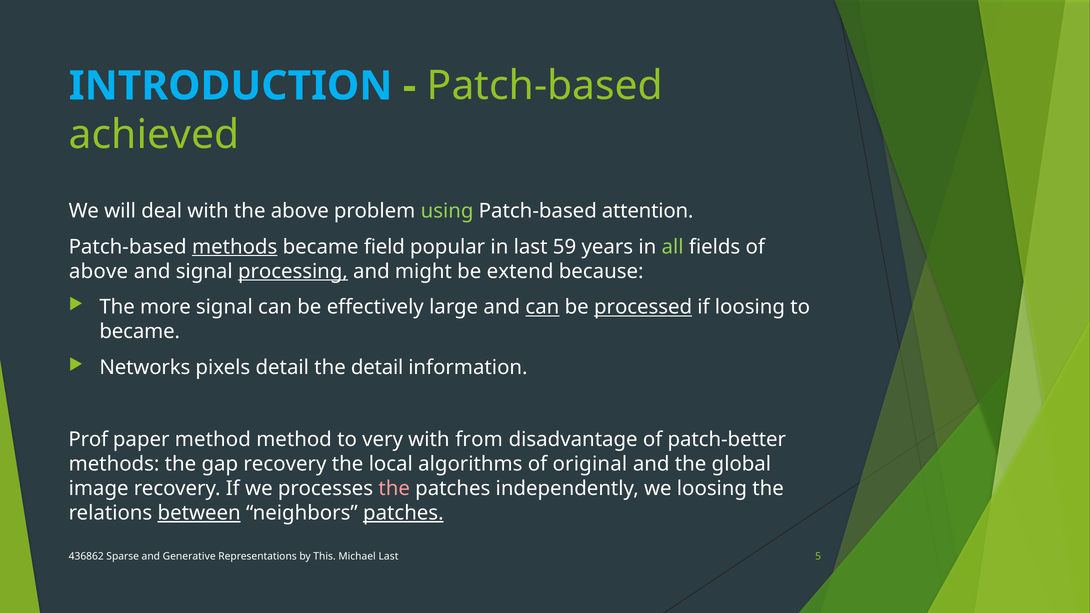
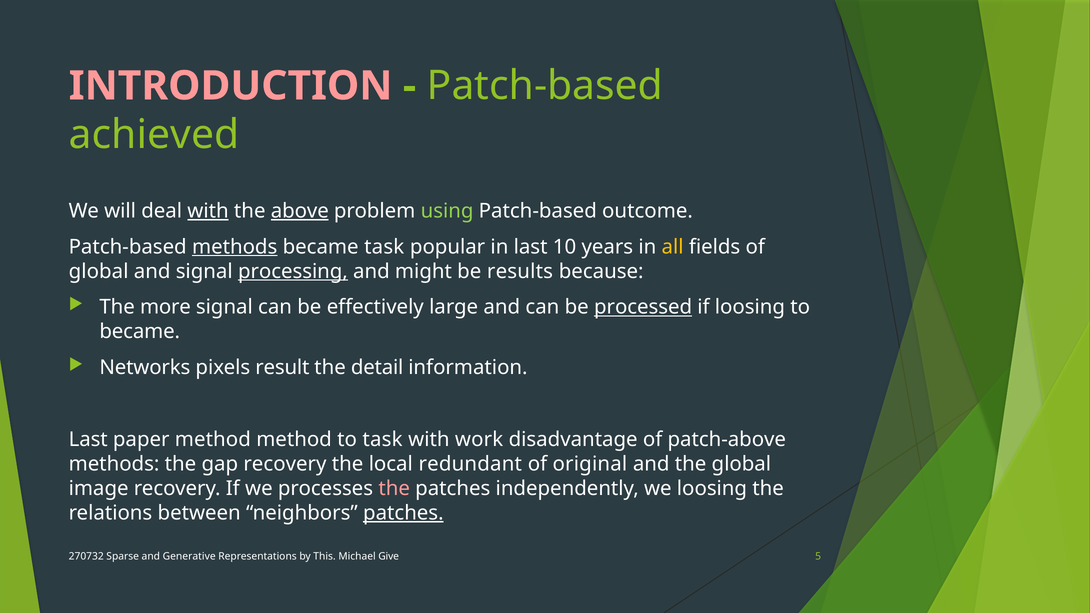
INTRODUCTION colour: light blue -> pink (231, 86)
with underline: none -> present (208, 211)
above underline: none -> present (300, 211)
attention: attention -> outcome (648, 211)
became field: field -> task (384, 247)
59: 59 -> 10 (565, 247)
all colour: light green -> yellow (673, 247)
above: above -> global (99, 271)
extend: extend -> results (520, 271)
can underline: present -> none (542, 307)
pixels detail: detail -> result (282, 368)
Prof: Prof -> Last (88, 439)
to very: very -> task (382, 439)
from: from -> work (479, 439)
patch-better: patch-better -> patch-above (727, 439)
algorithms: algorithms -> redundant (470, 464)
between underline: present -> none (199, 513)
436862: 436862 -> 270732 (86, 556)
Michael Last: Last -> Give (389, 556)
